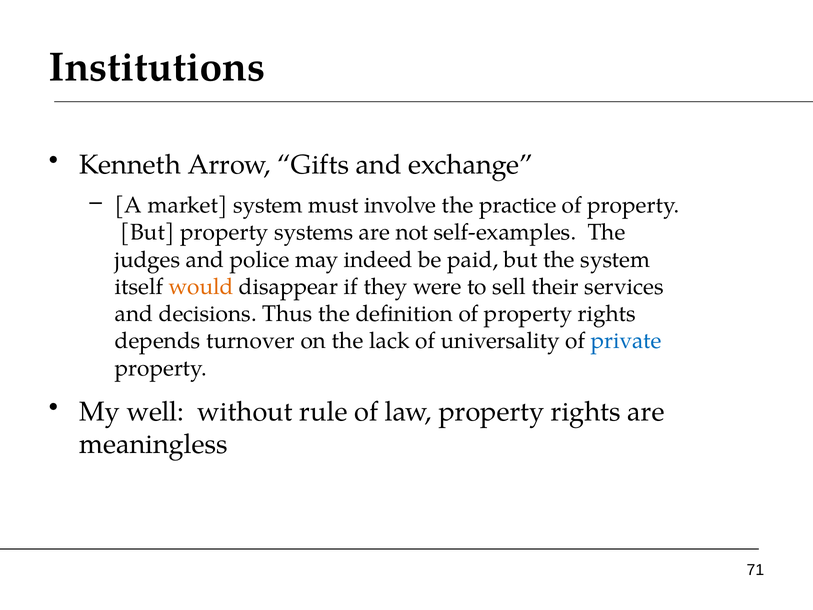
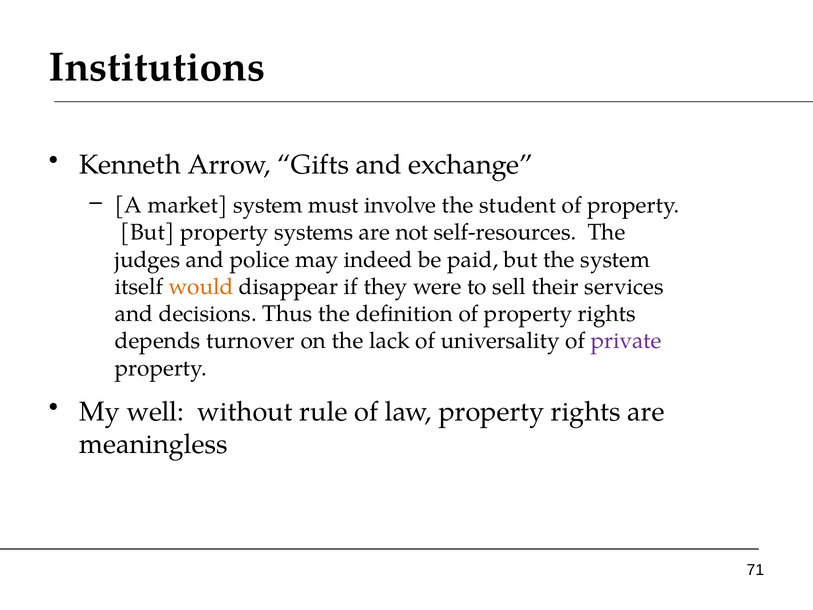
practice: practice -> student (518, 205)
self-examples: self-examples -> self-resources (505, 232)
private colour: blue -> purple (626, 341)
